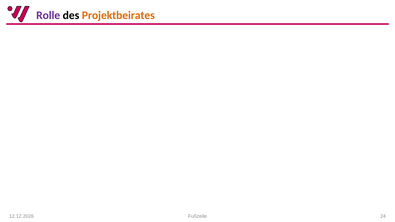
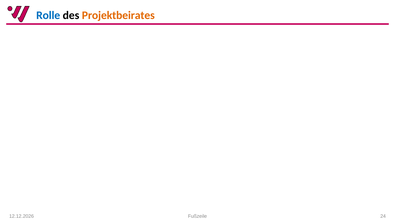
Rolle colour: purple -> blue (48, 15)
